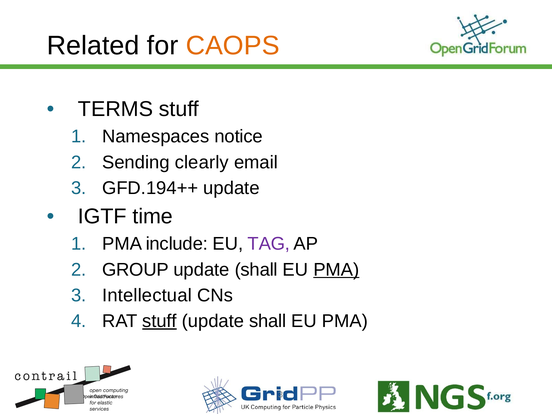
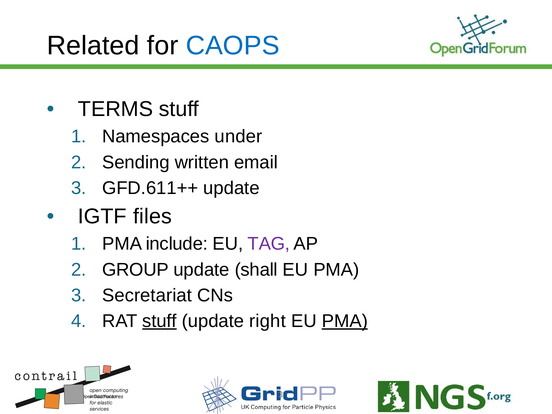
CAOPS colour: orange -> blue (233, 46)
notice: notice -> under (239, 137)
clearly: clearly -> written (202, 162)
GFD.194++: GFD.194++ -> GFD.611++ (150, 188)
time: time -> files (153, 216)
PMA underline: present -> none (336, 270)
Intellectual: Intellectual -> Secretariat (147, 295)
shall: shall -> right (268, 321)
PMA underline: none -> present (345, 321)
